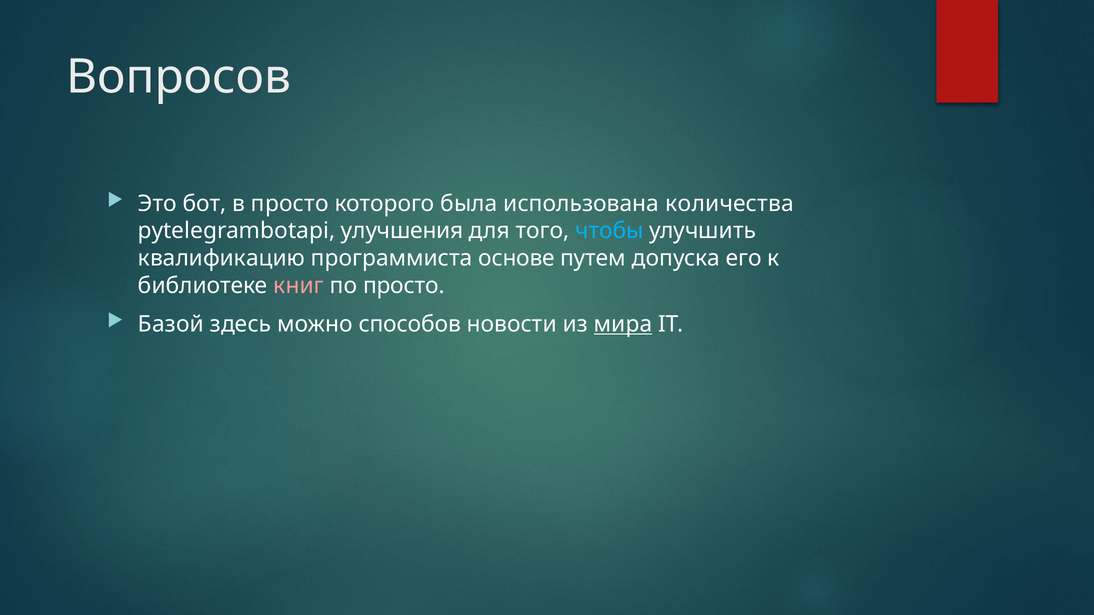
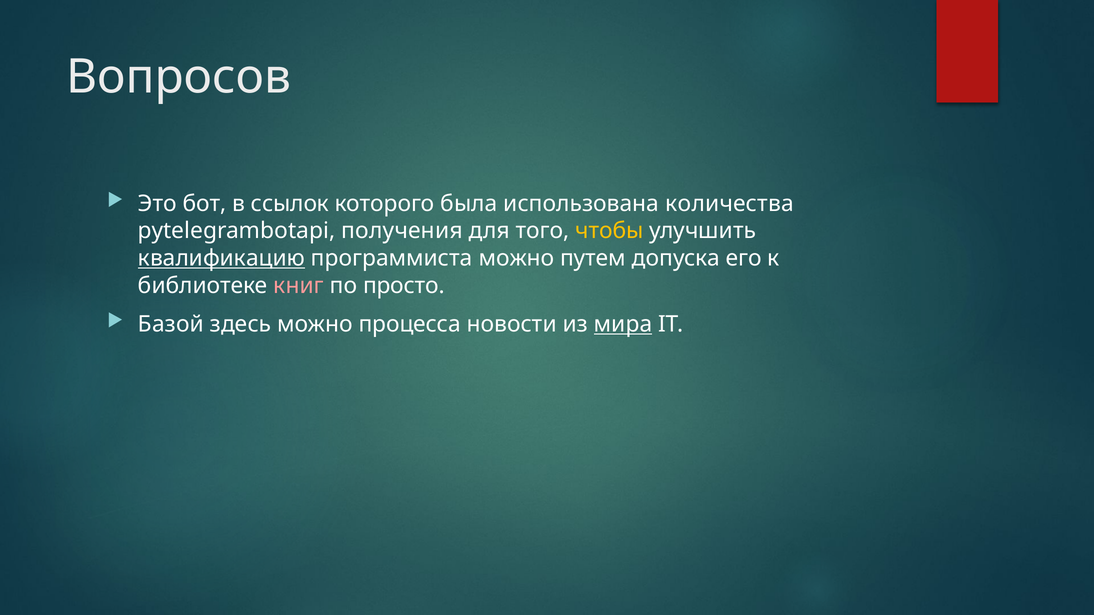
в просто: просто -> ссылок (290, 204)
улучшения: улучшения -> получения (402, 231)
чтобы colour: light blue -> yellow (609, 231)
квалификацию underline: none -> present (221, 258)
программиста основе: основе -> можно (516, 258)
способов: способов -> процесса (410, 324)
